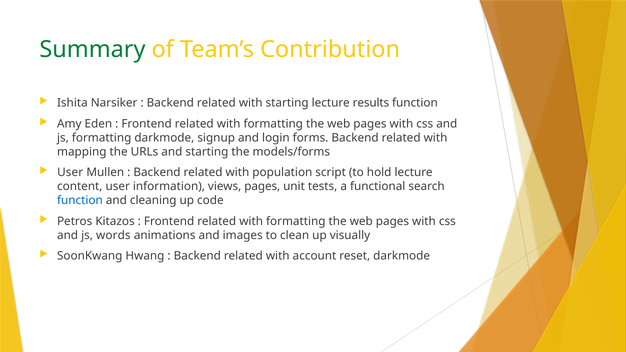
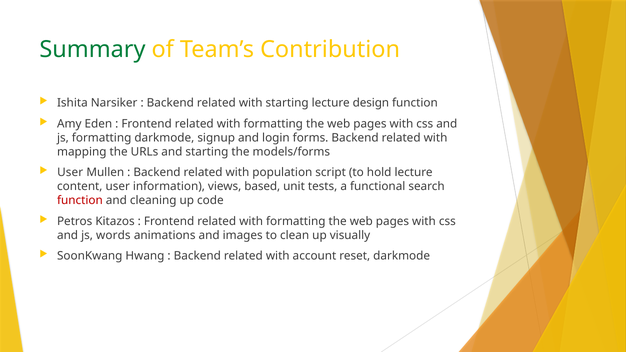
results: results -> design (371, 103)
views pages: pages -> based (262, 187)
function colour: blue -> red (80, 201)
